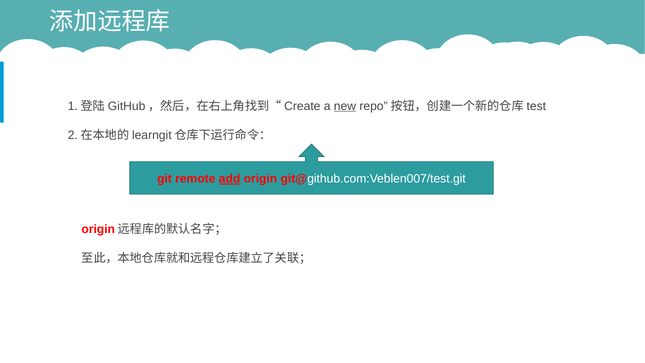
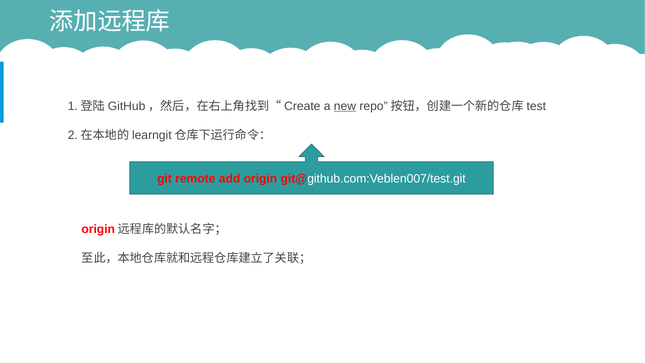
add underline: present -> none (230, 179)
